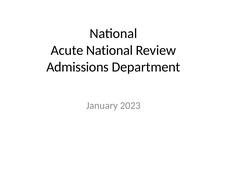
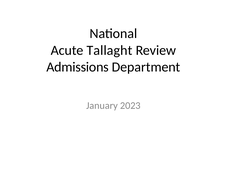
Acute National: National -> Tallaght (109, 50)
